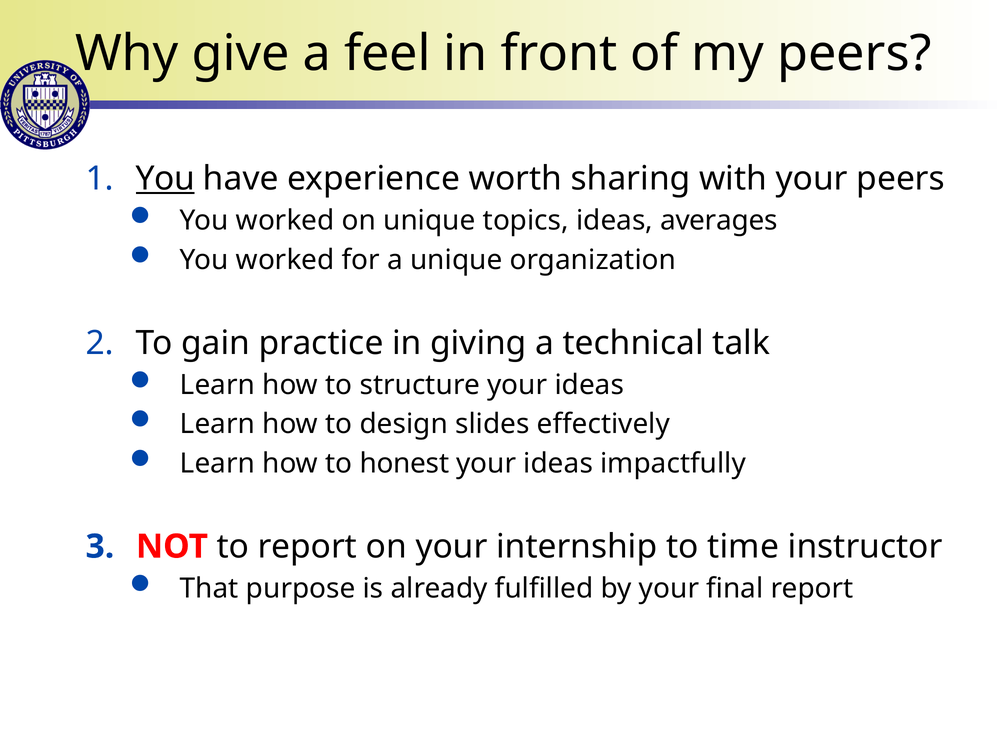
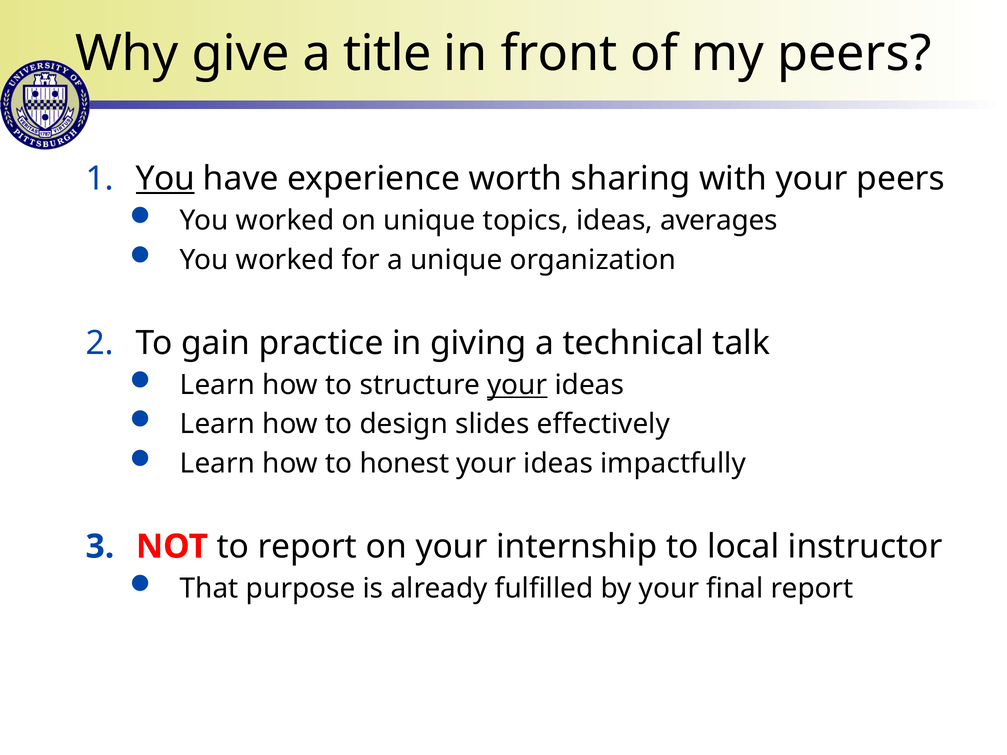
feel: feel -> title (387, 54)
your underline: none -> present (517, 385)
time: time -> local (743, 547)
